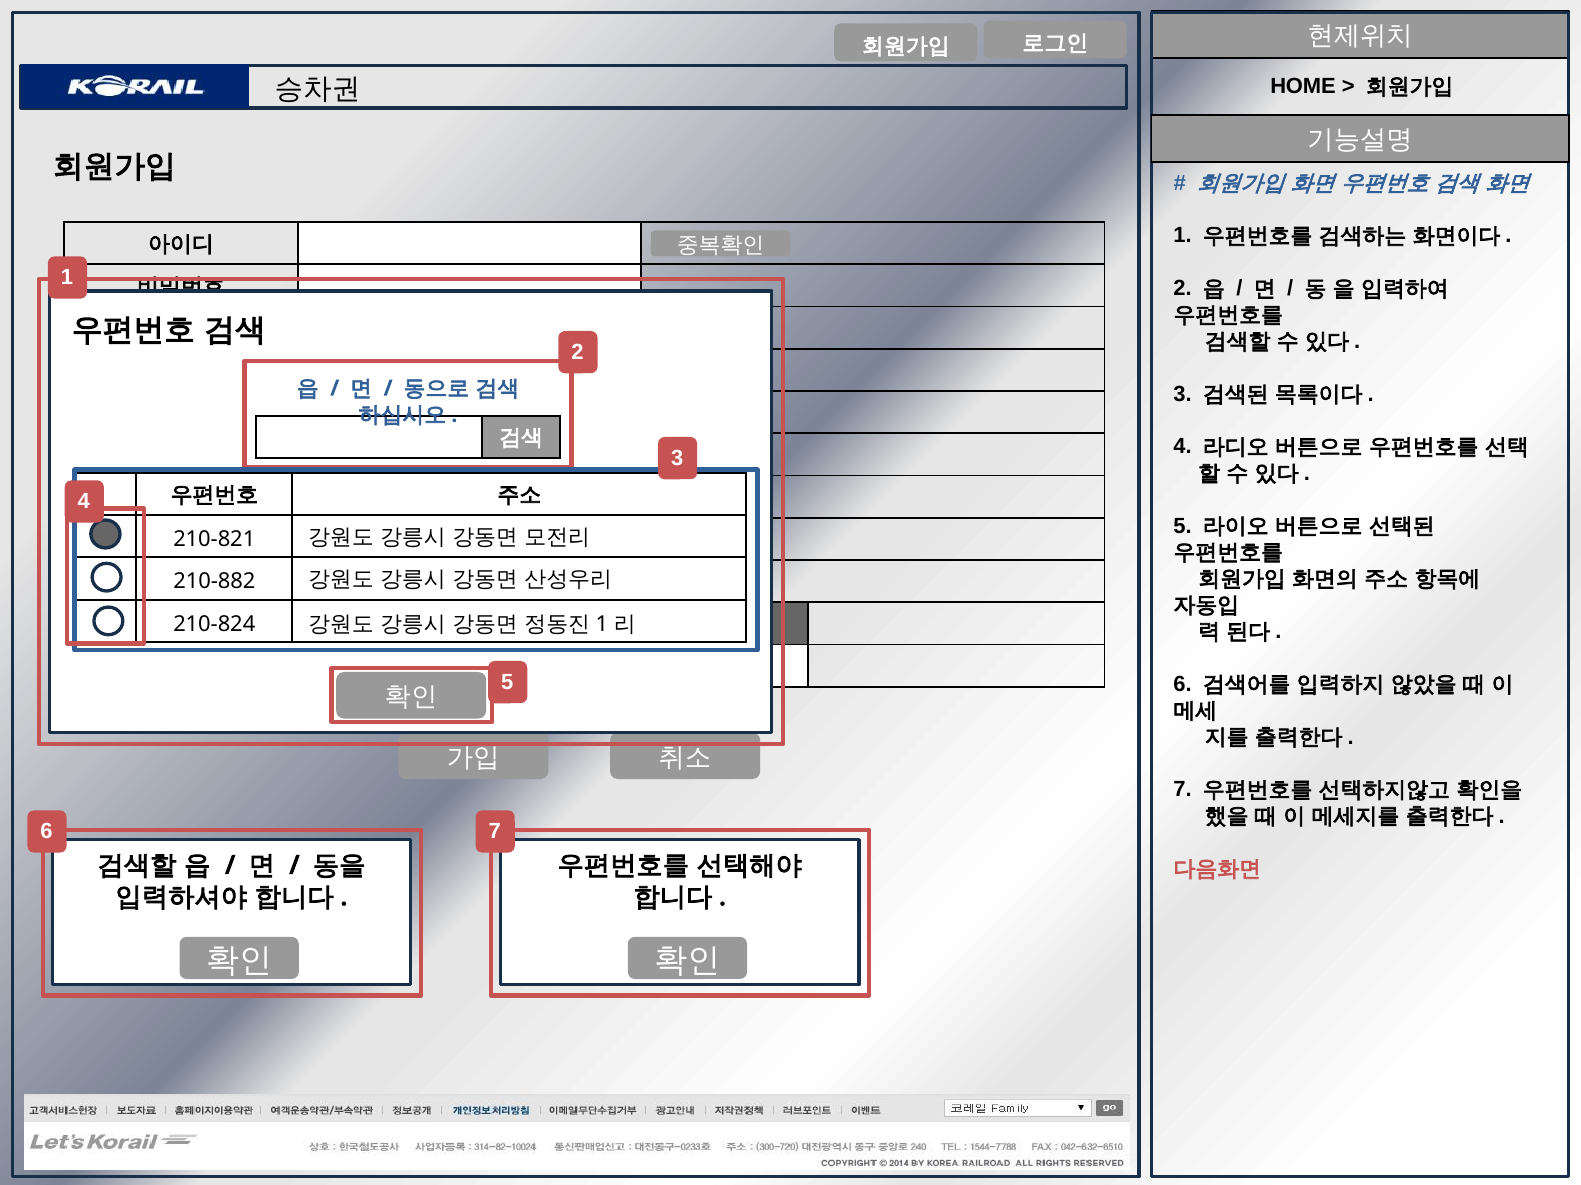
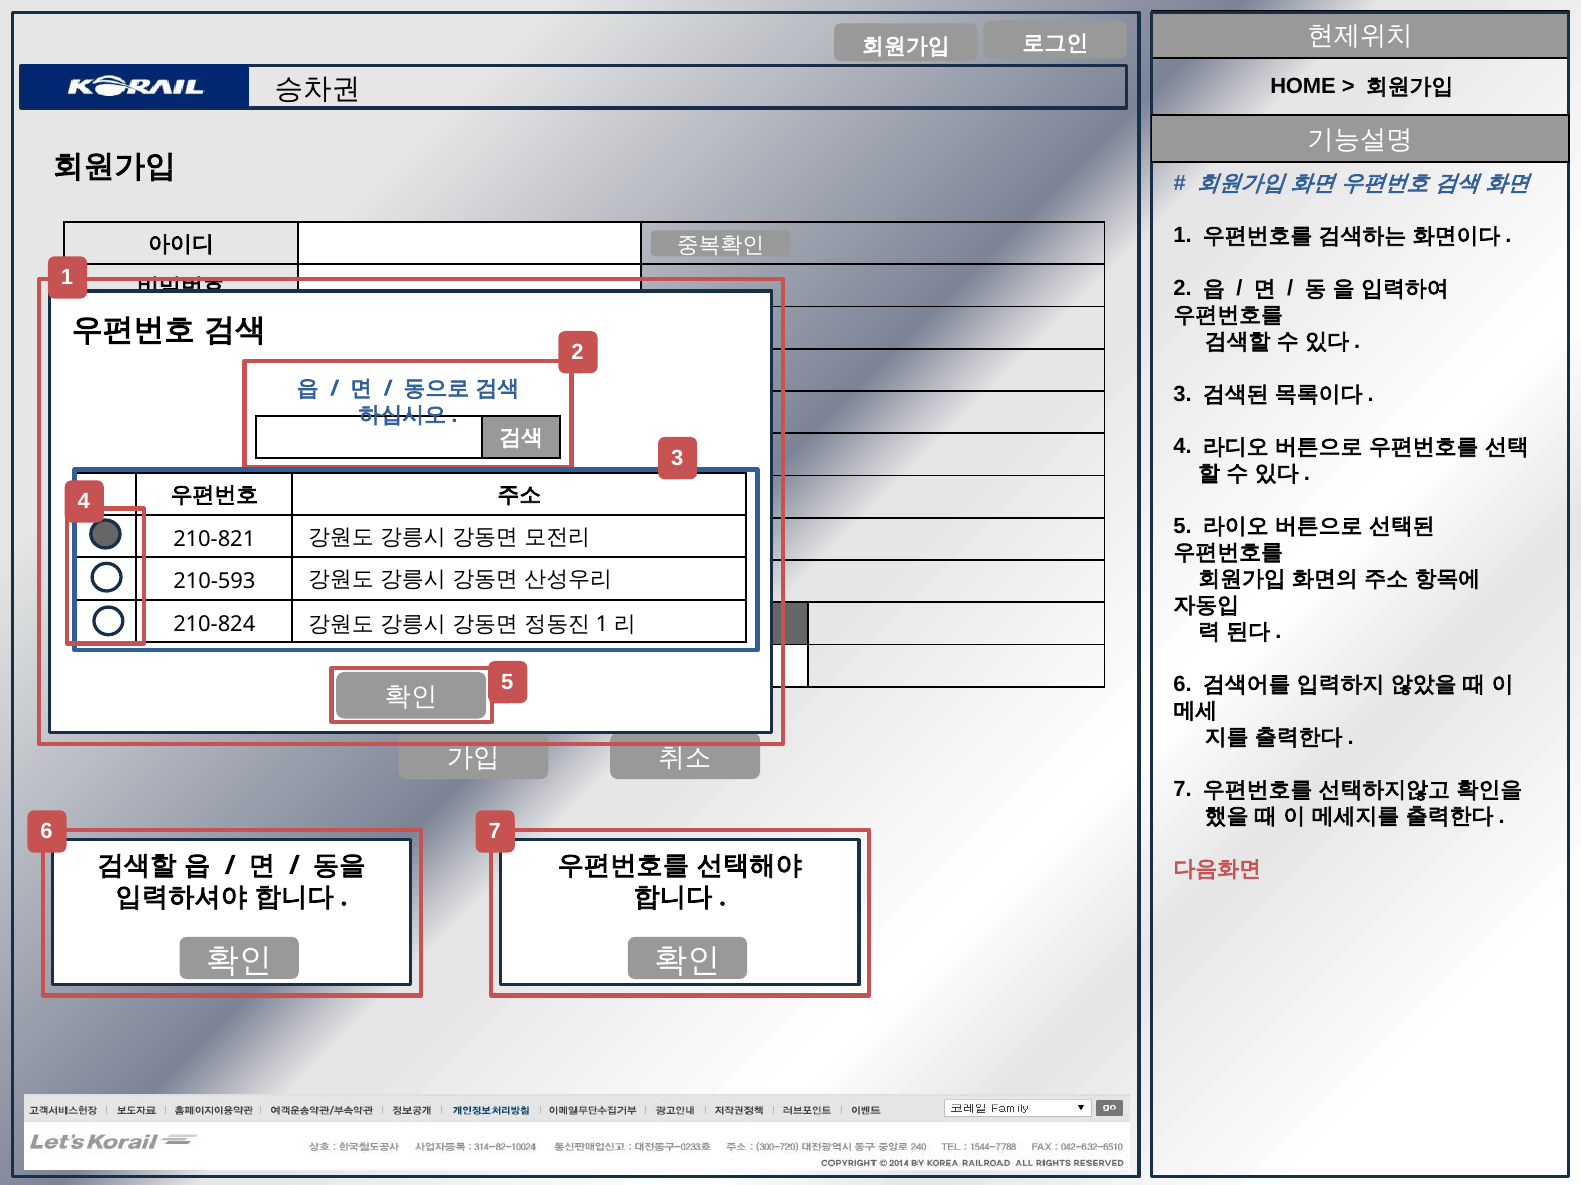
210-882: 210-882 -> 210-593 (214, 582)
